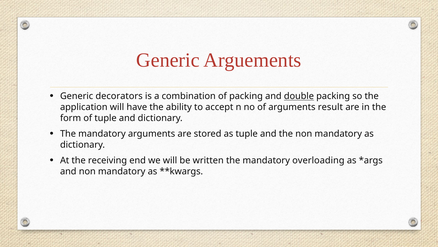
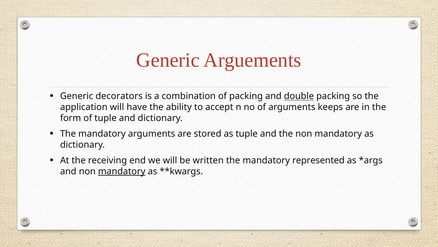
result: result -> keeps (330, 107)
overloading: overloading -> represented (318, 160)
mandatory underline: none -> present (122, 171)
